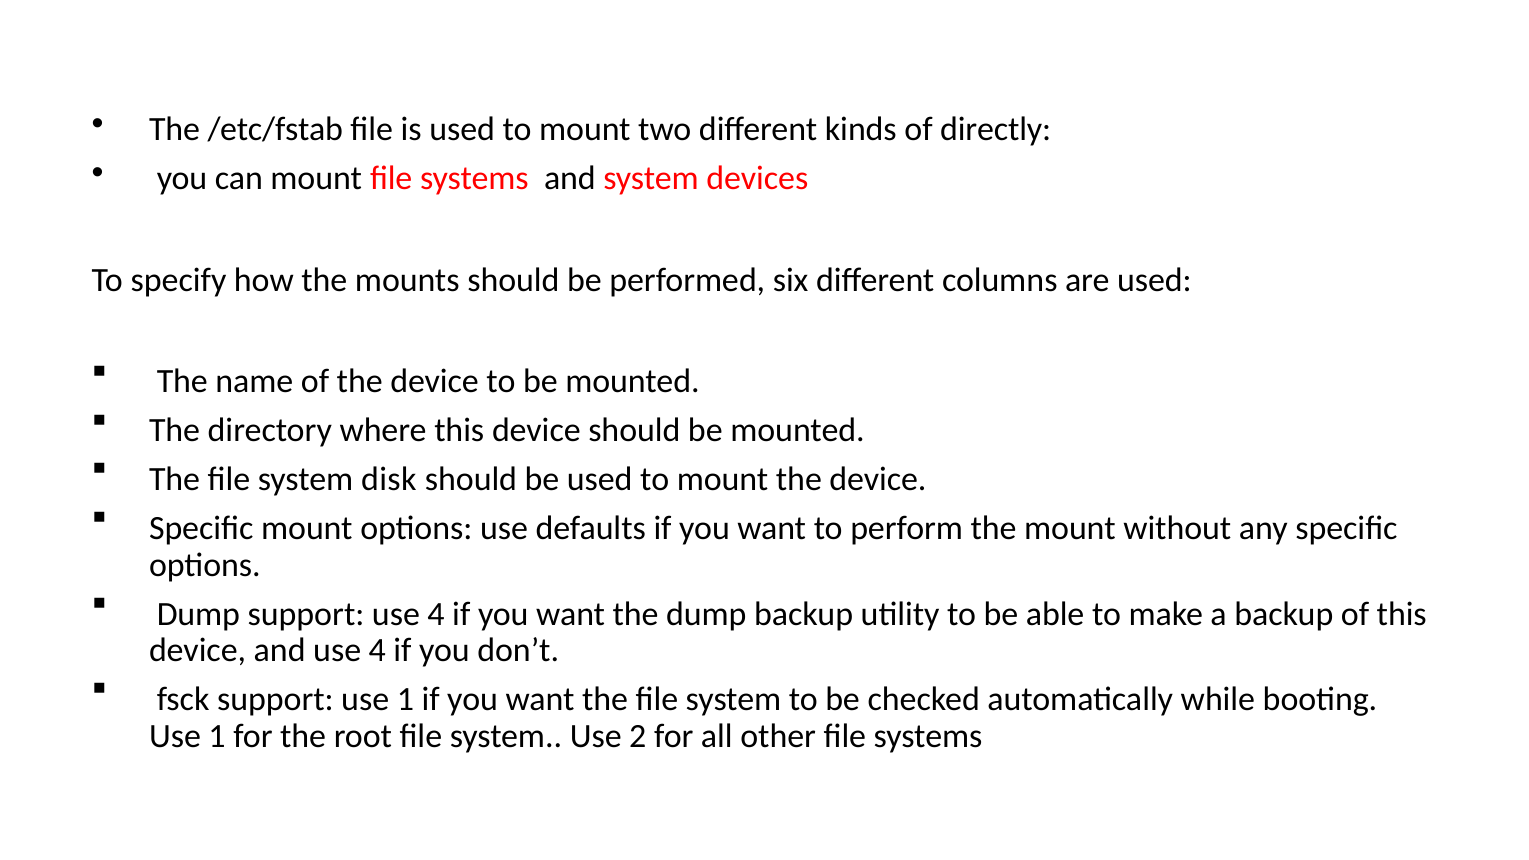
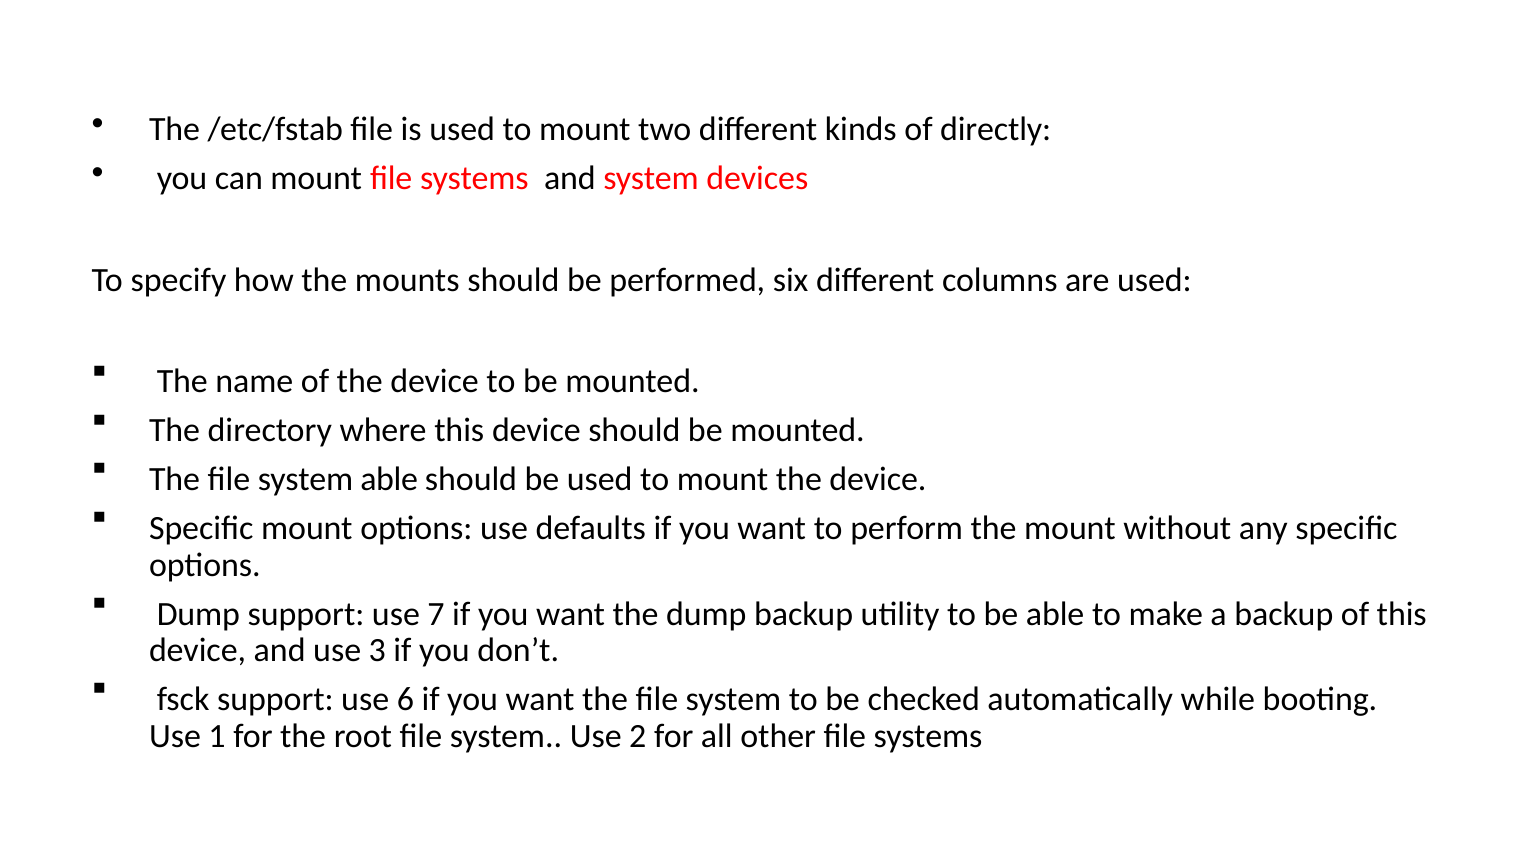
system disk: disk -> able (389, 479)
support use 4: 4 -> 7 (436, 614)
and use 4: 4 -> 3 (377, 651)
support use 1: 1 -> 6 (405, 699)
